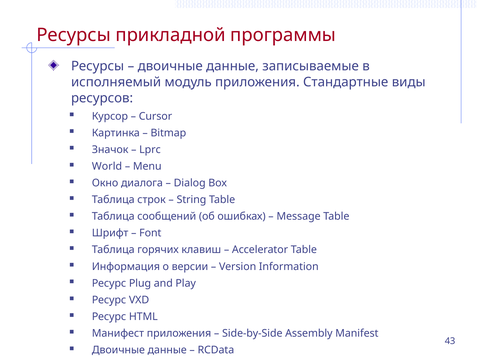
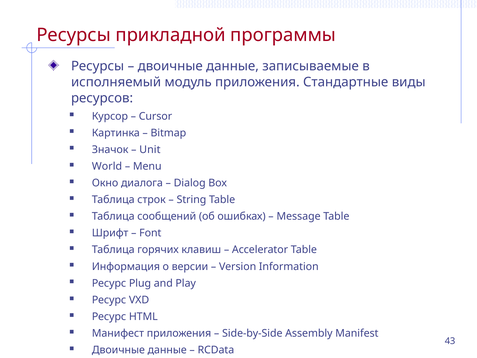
Lprc: Lprc -> Unit (150, 149)
